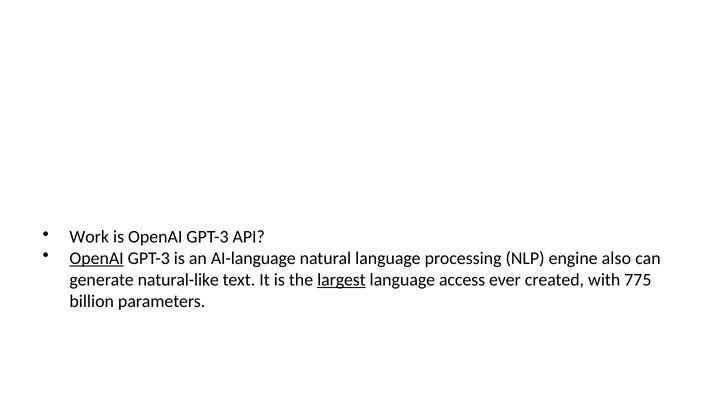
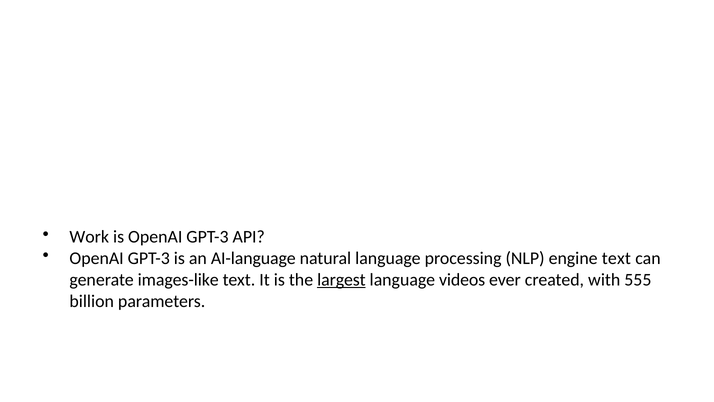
OpenAI underline: present -> none (97, 258)
engine also: also -> text (616, 258)
natural-like: natural-like -> images-like (178, 280)
access: access -> videos (462, 280)
775: 775 -> 555 (638, 280)
